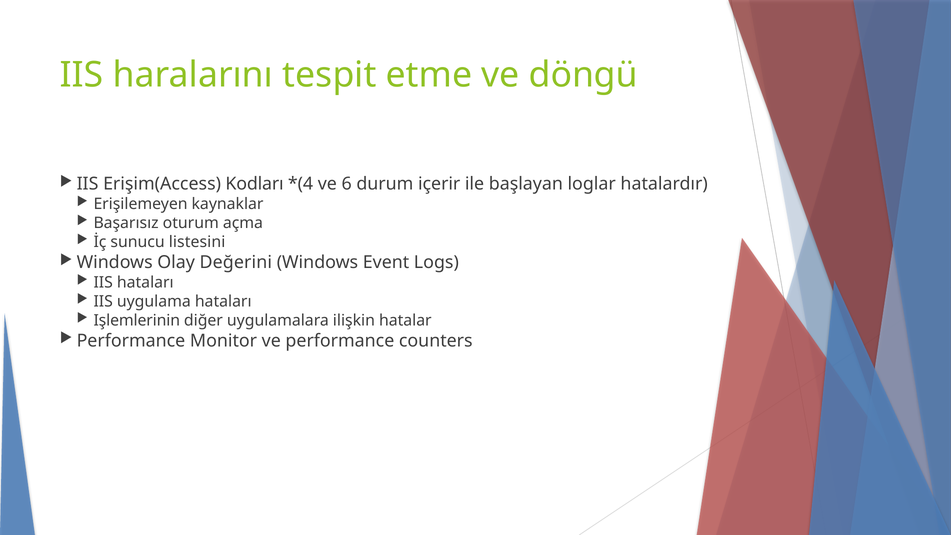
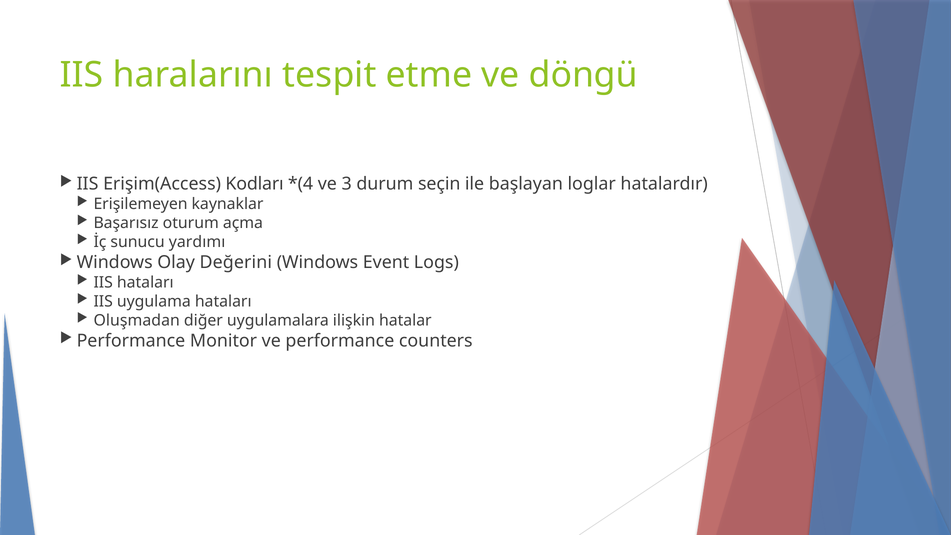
6: 6 -> 3 (347, 184)
içerir: içerir -> seçin (439, 184)
listesini: listesini -> yardımı (197, 242)
Işlemlerinin: Işlemlerinin -> Oluşmadan (137, 320)
